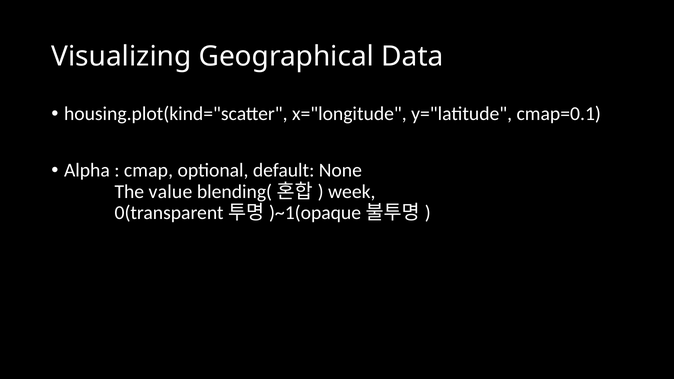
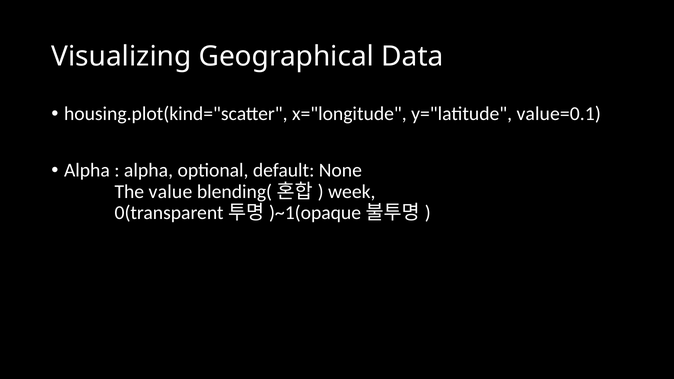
cmap=0.1: cmap=0.1 -> value=0.1 (559, 114)
cmap: cmap -> alpha (149, 170)
